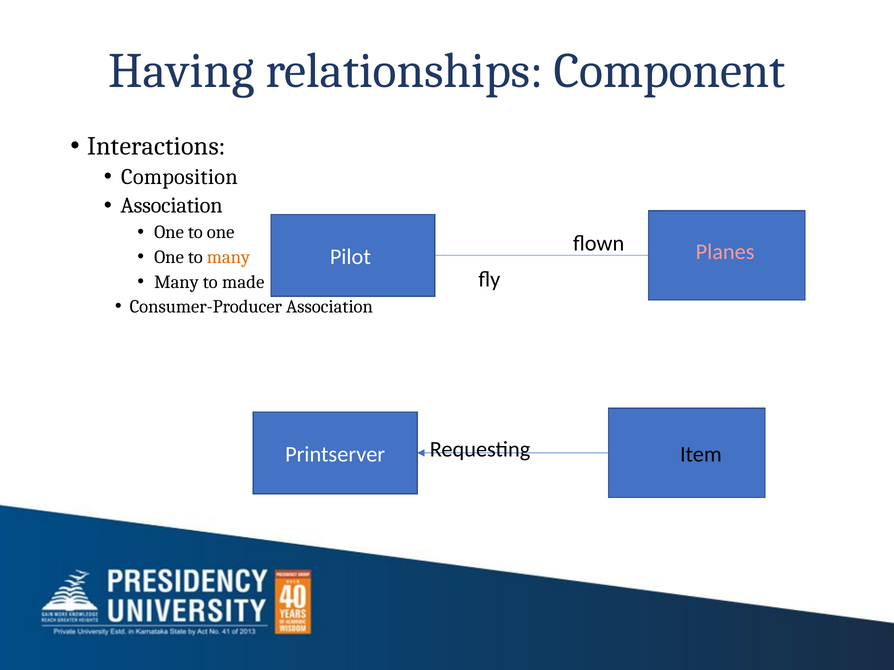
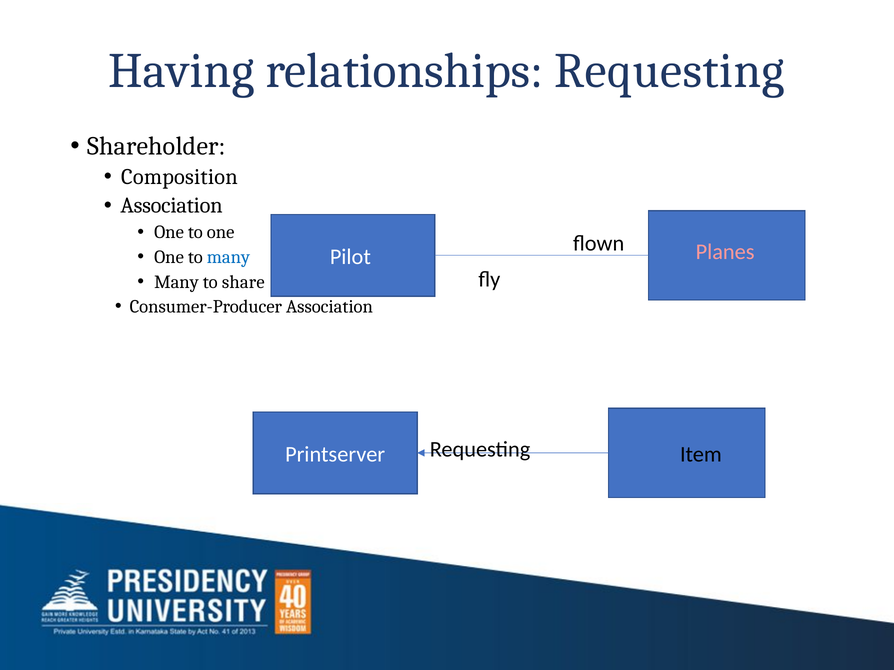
relationships Component: Component -> Requesting (669, 71)
Interactions: Interactions -> Shareholder (156, 146)
many colour: orange -> blue (228, 257)
made: made -> share (243, 282)
